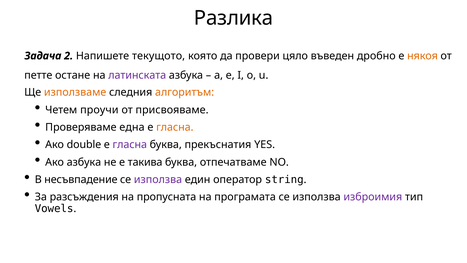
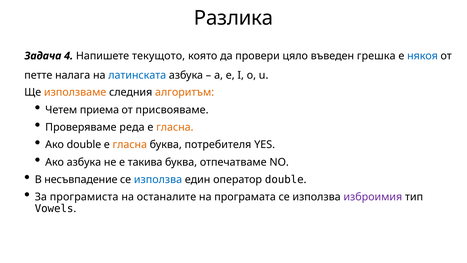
2: 2 -> 4 (69, 56)
дробно: дробно -> грешка (376, 56)
някоя colour: orange -> blue (422, 56)
остане: остане -> налага (73, 75)
латинската colour: purple -> blue (137, 75)
проучи: проучи -> приема (99, 110)
една: една -> реда (132, 127)
гласна colour: purple -> orange (130, 145)
прекъснатия: прекъснатия -> потребителя (218, 145)
използва colour: purple -> blue (158, 179)
оператор string: string -> double (284, 179)
разсъждения: разсъждения -> програмиста (84, 197)
пропусната: пропусната -> останалите (166, 197)
